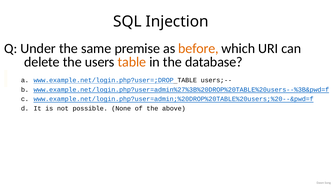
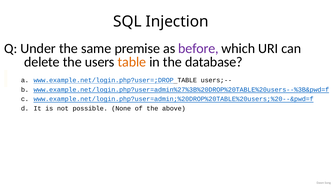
before colour: orange -> purple (198, 49)
